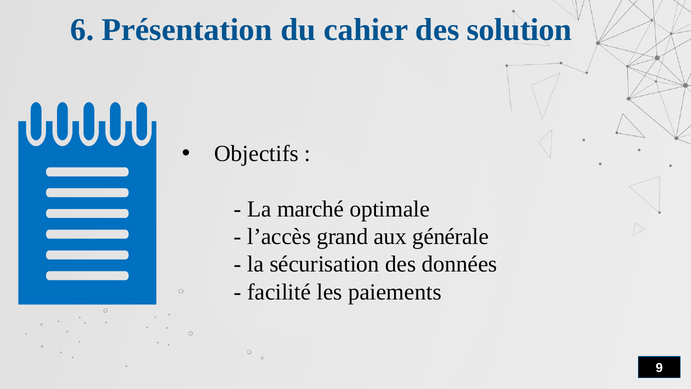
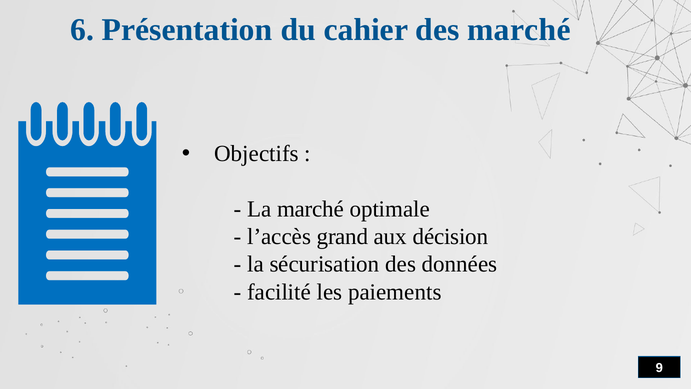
des solution: solution -> marché (519, 30)
générale: générale -> décision (451, 236)
